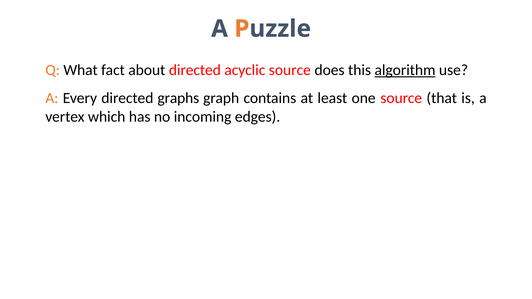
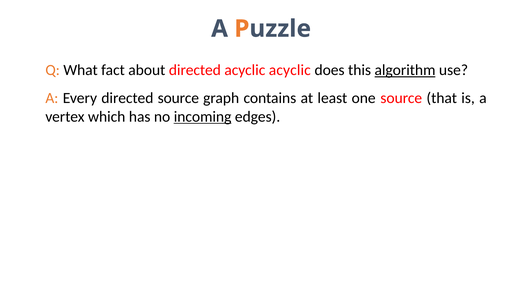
acyclic source: source -> acyclic (290, 70)
directed graphs: graphs -> source (178, 98)
incoming underline: none -> present (203, 117)
